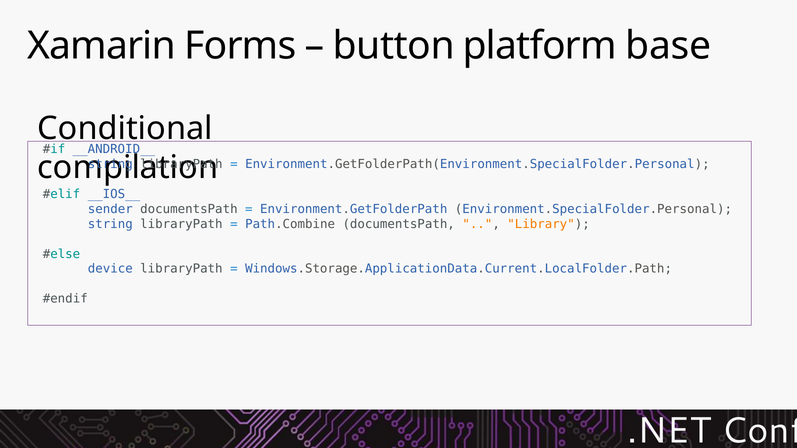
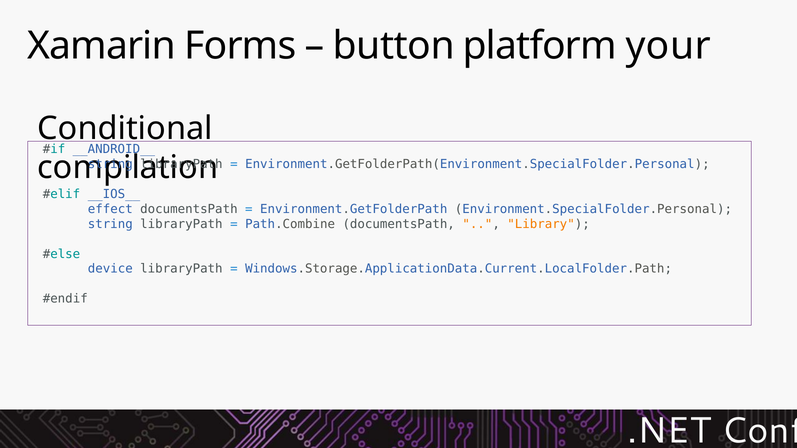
base: base -> your (668, 46)
sender: sender -> effect (110, 209)
